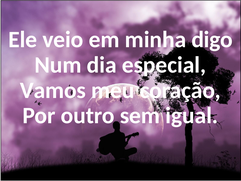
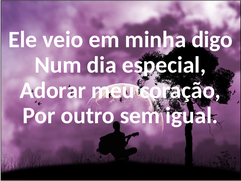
Vamos: Vamos -> Adorar (53, 90)
